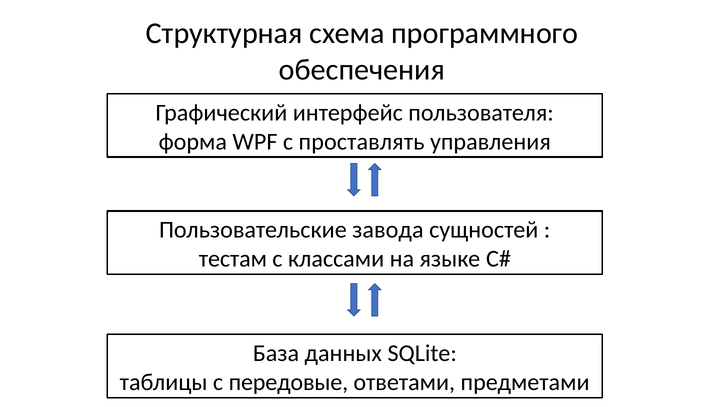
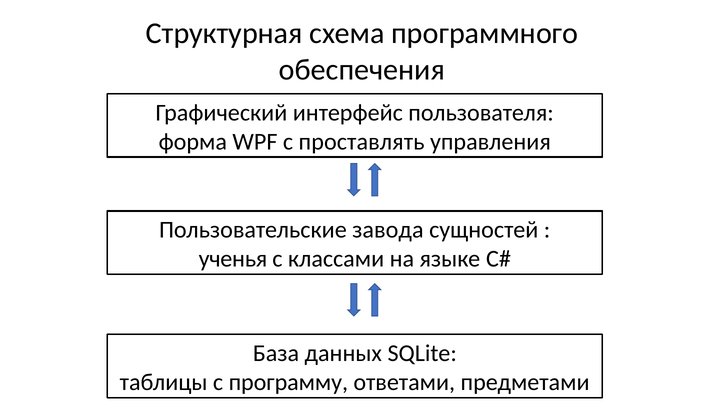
тестам: тестам -> ученья (233, 259)
передовые: передовые -> программу (288, 382)
